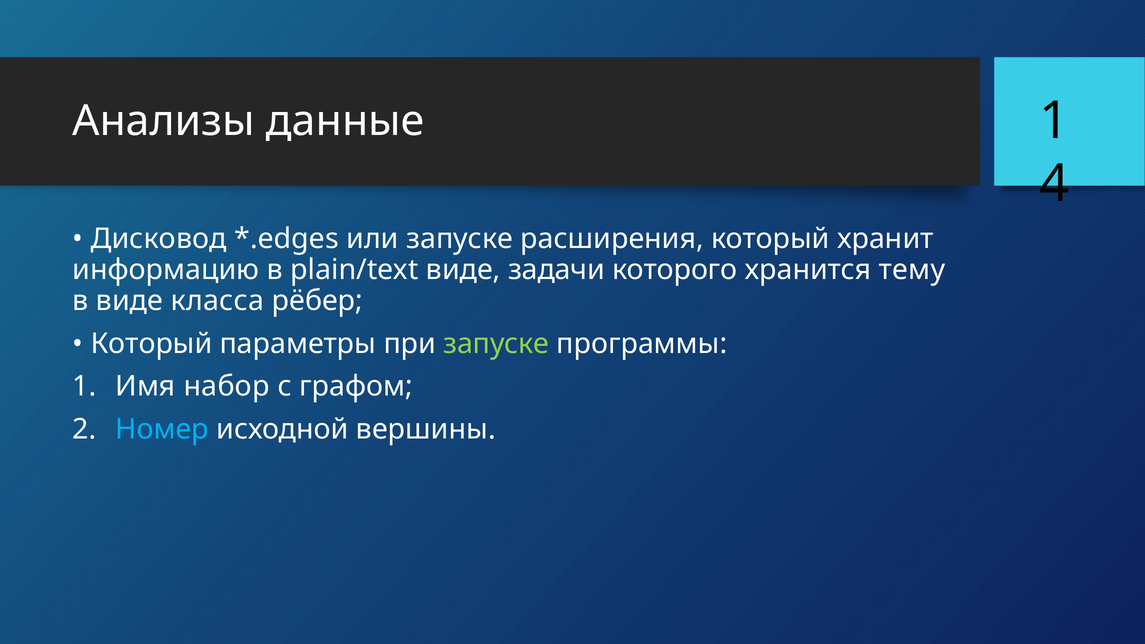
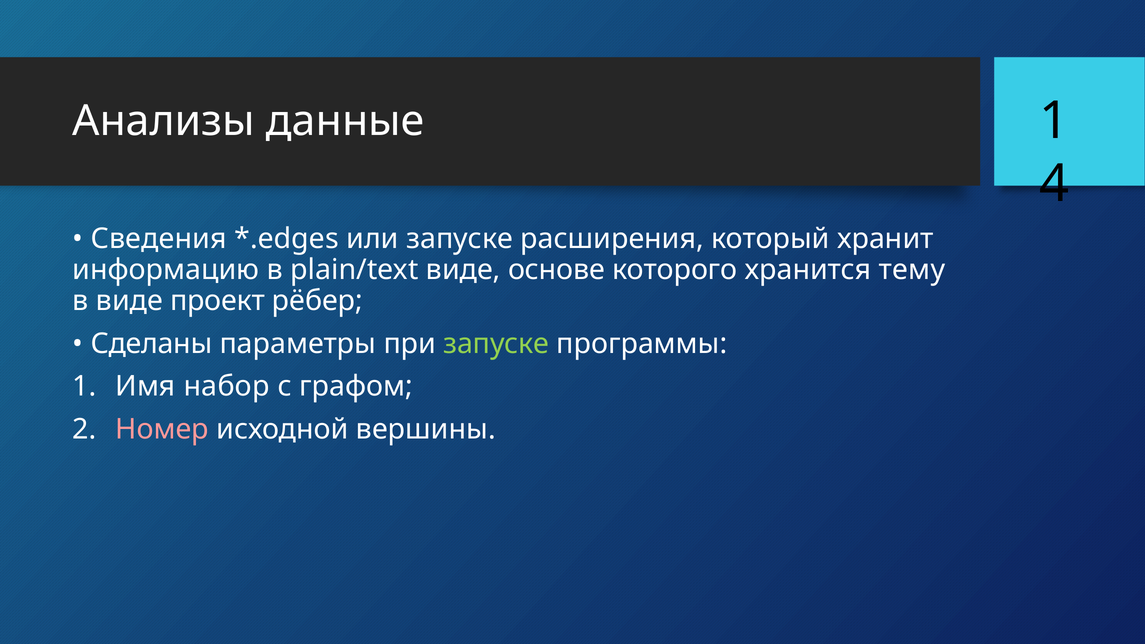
Дисковод: Дисковод -> Сведения (159, 239)
задачи: задачи -> основе (556, 270)
класса: класса -> проект (218, 301)
Который: Который -> Сделаны (152, 344)
Номер colour: light blue -> pink (162, 429)
